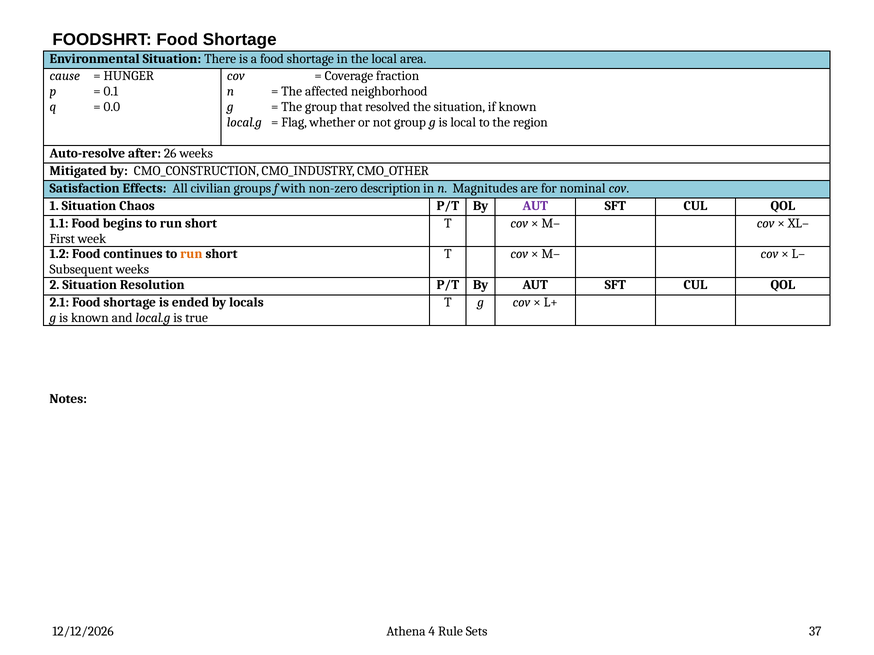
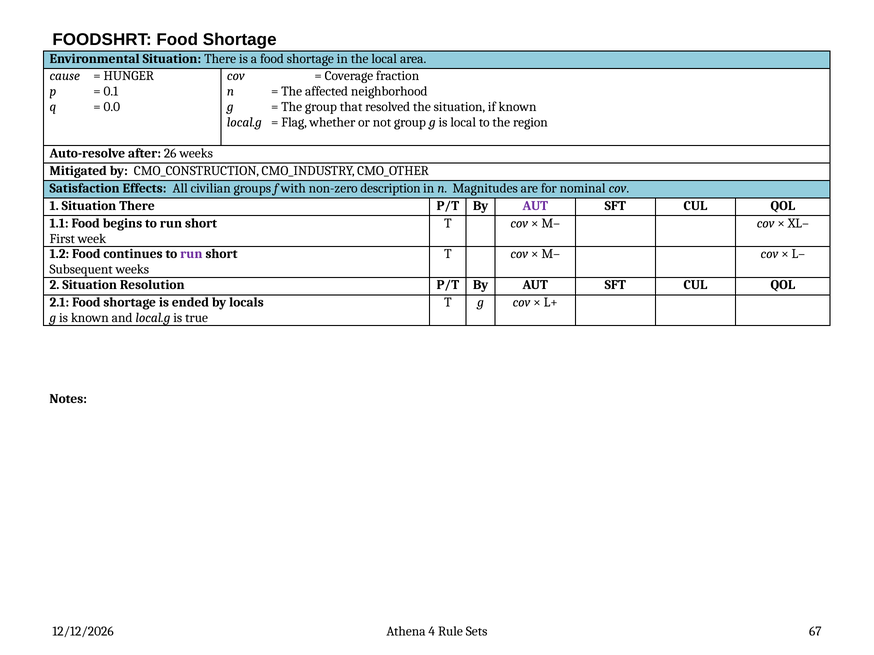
1 Situation Chaos: Chaos -> There (137, 206)
run colour: orange -> purple (191, 254)
37: 37 -> 67 (815, 632)
